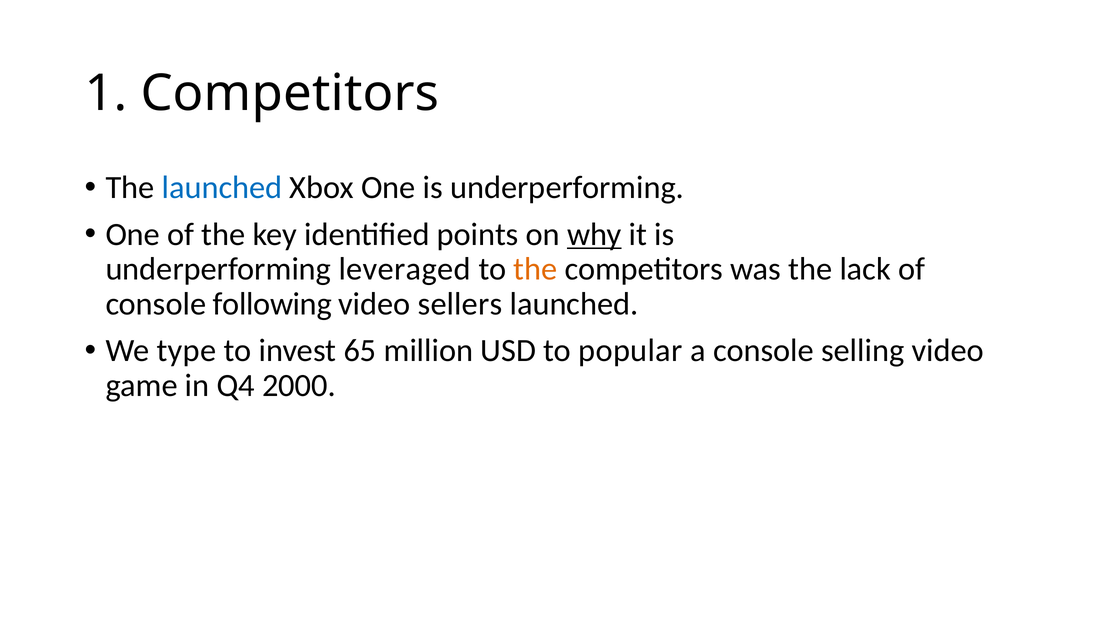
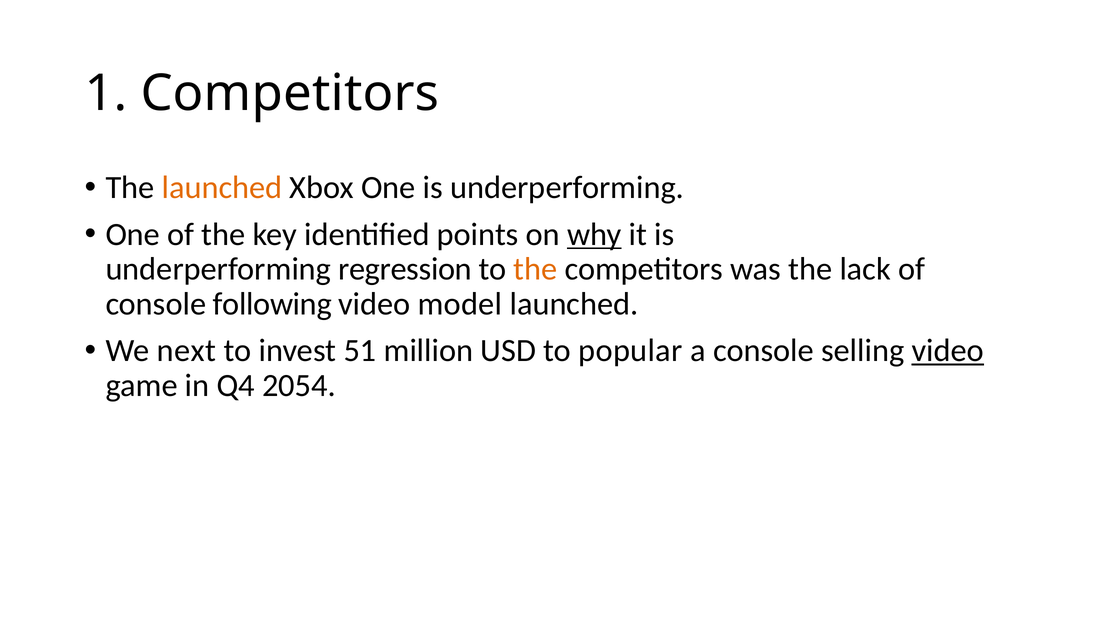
launched colour: blue -> orange (222, 188)
leveraged: leveraged -> regression (405, 269)
sellers: sellers -> model (460, 304)
type: type -> next (186, 351)
65: 65 -> 51 (360, 351)
video underline: none -> present (948, 351)
2000: 2000 -> 2054 (299, 386)
